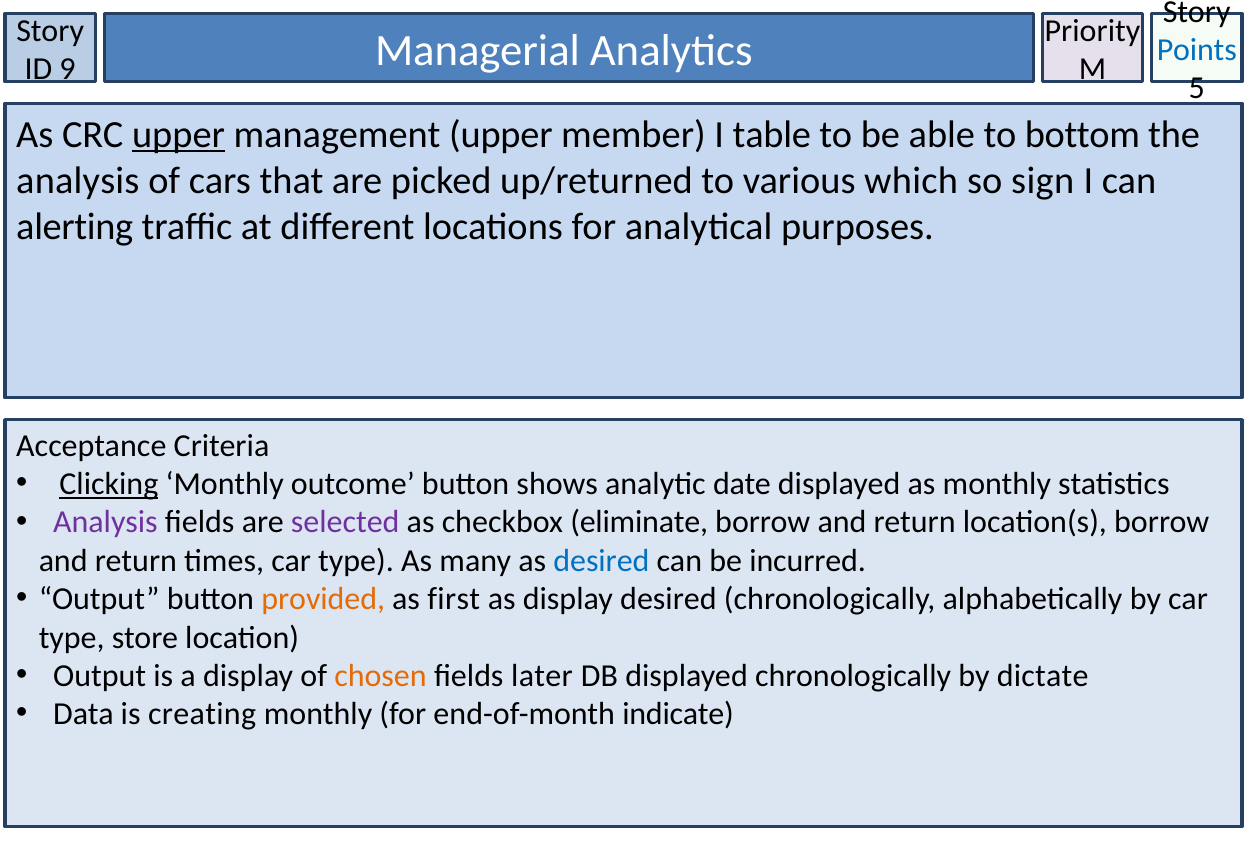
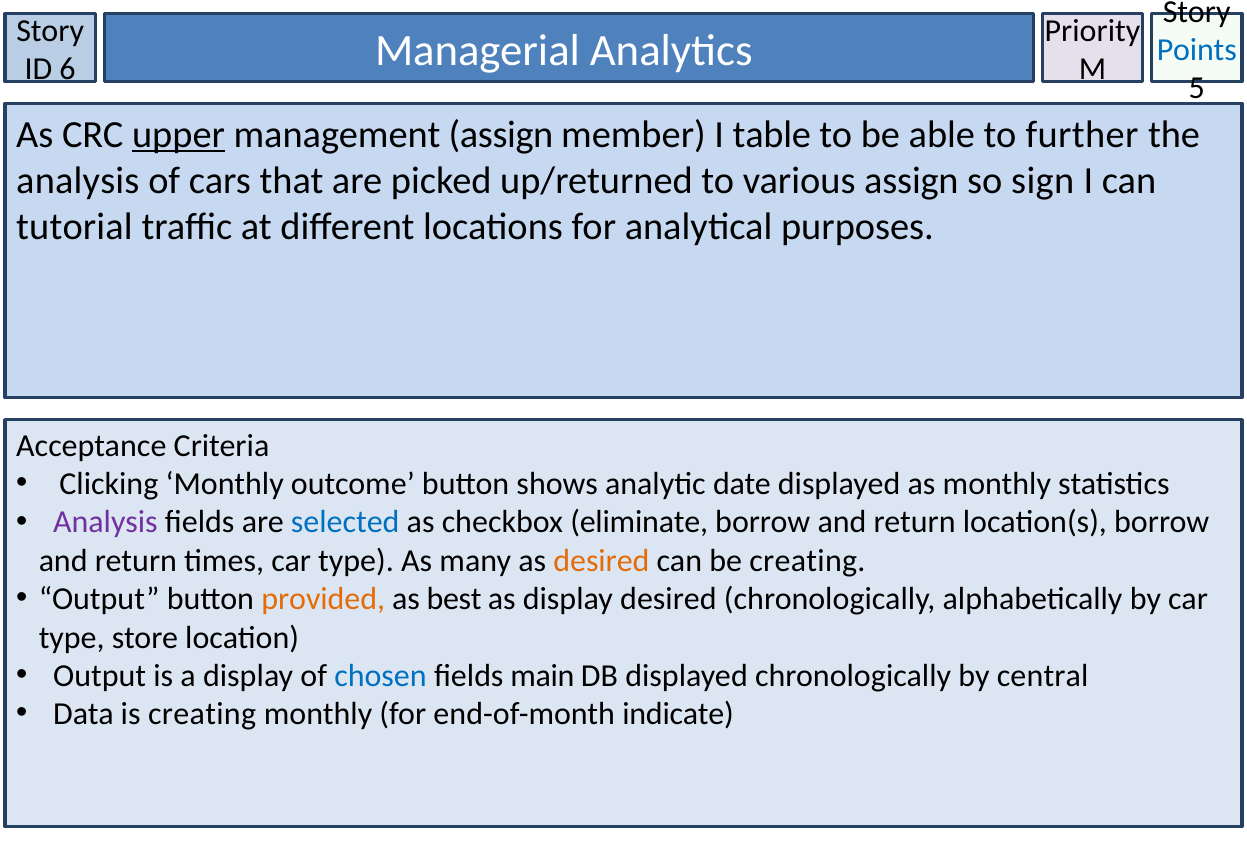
9: 9 -> 6 (67, 69)
management upper: upper -> assign (501, 135)
bottom: bottom -> further (1082, 135)
various which: which -> assign (911, 181)
alerting: alerting -> tutorial (74, 227)
Clicking underline: present -> none (109, 484)
selected colour: purple -> blue (345, 523)
desired colour: blue -> orange (601, 561)
be incurred: incurred -> creating (807, 561)
first: first -> best (454, 599)
chosen colour: orange -> blue (380, 676)
later: later -> main (542, 676)
dictate: dictate -> central (1043, 676)
